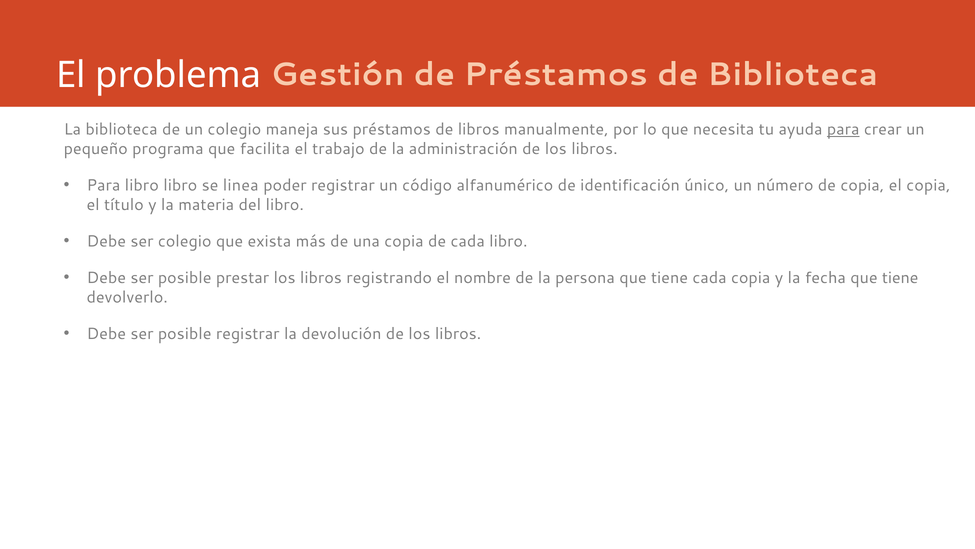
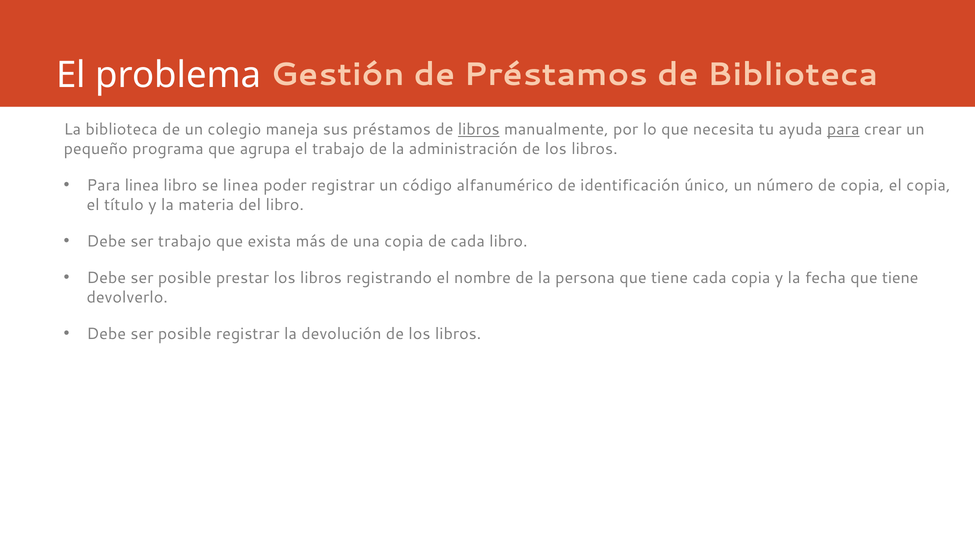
libros underline: none -> present (479, 129)
facilita: facilita -> agrupa (265, 149)
Para libro: libro -> linea (142, 185)
ser colegio: colegio -> trabajo (185, 241)
